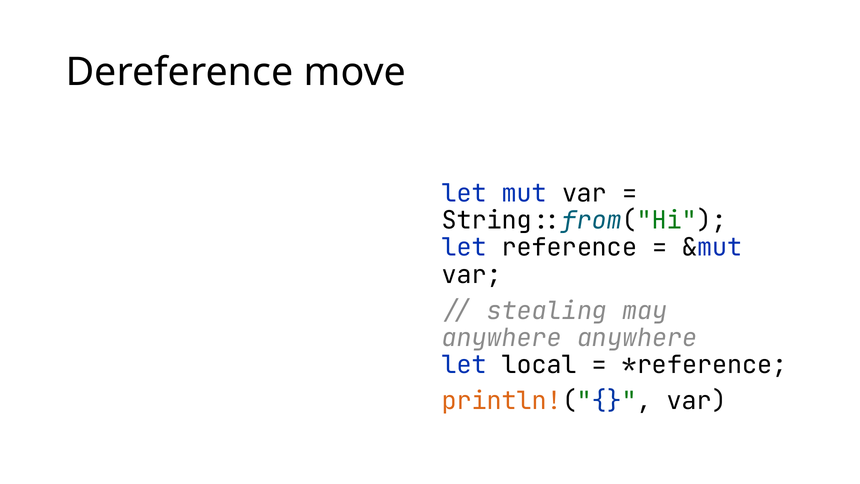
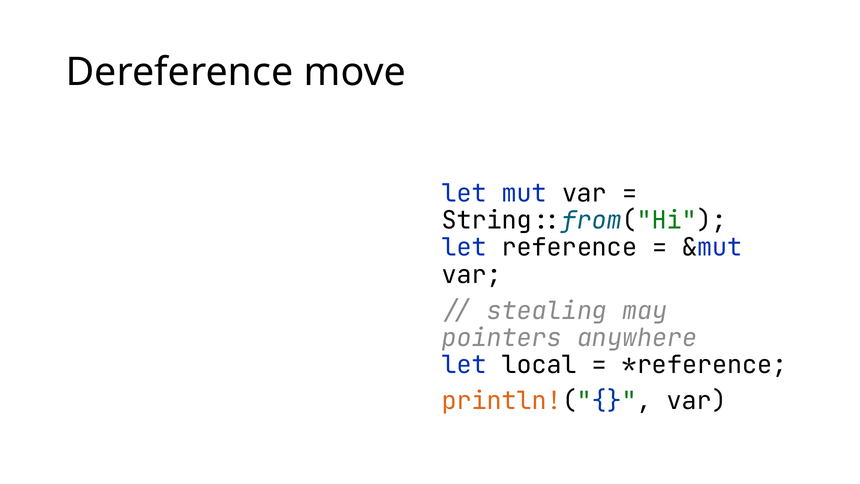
anywhere: anywhere -> pointers (502, 338)
